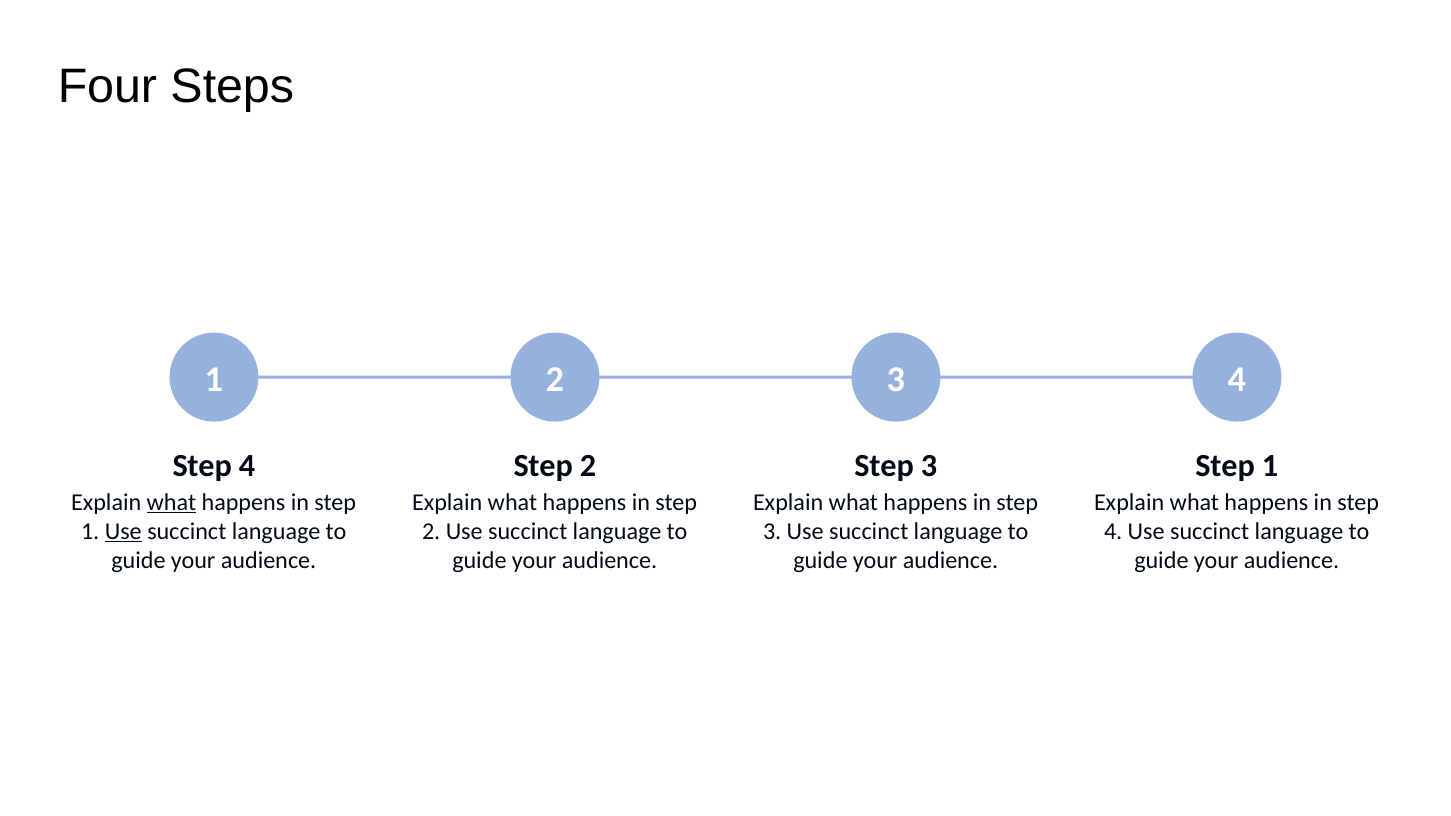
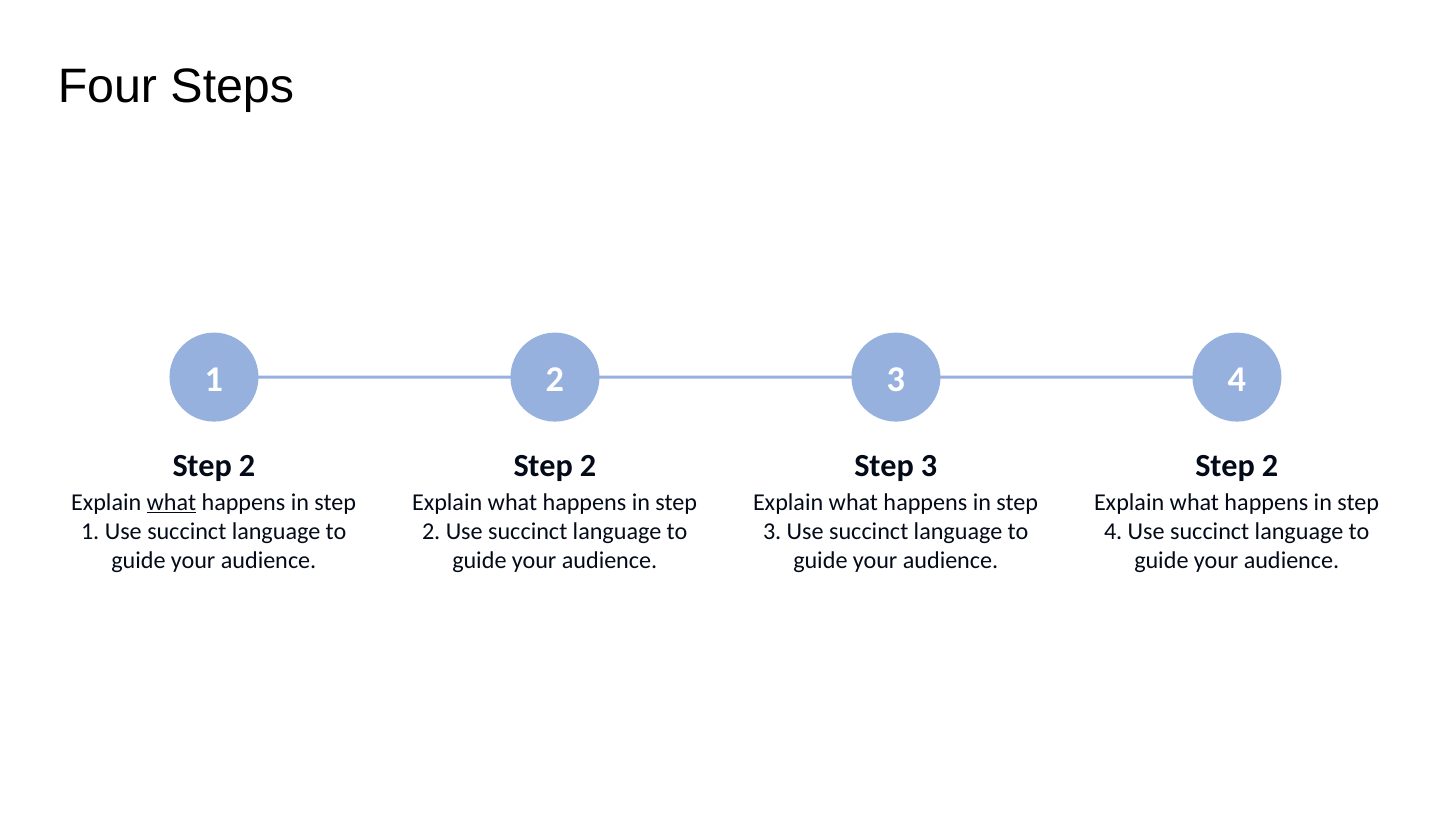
4: 4 -> 2 (247, 466)
1: 1 -> 2 (1270, 466)
Use underline: present -> none (123, 531)
